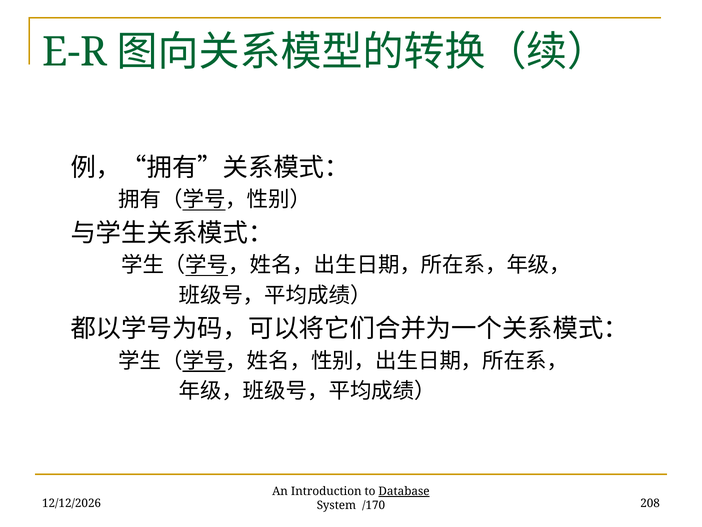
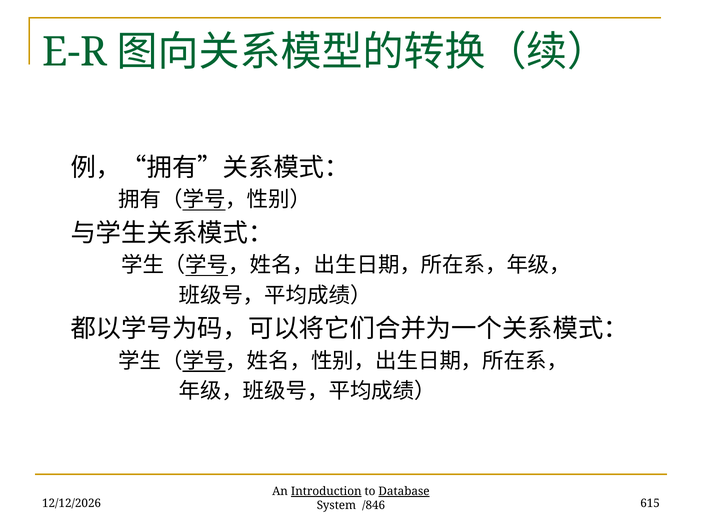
Introduction underline: none -> present (326, 491)
208: 208 -> 615 (650, 503)
/170: /170 -> /846 (374, 505)
